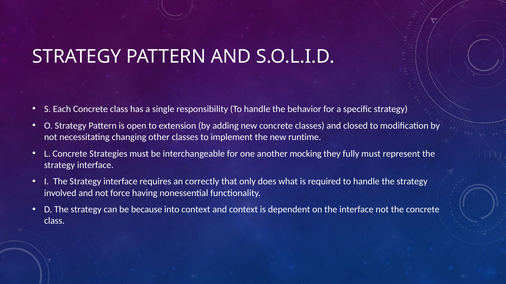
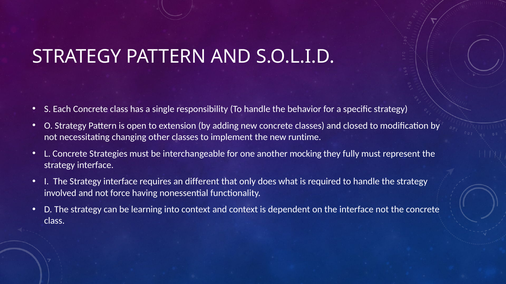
correctly: correctly -> different (202, 182)
because: because -> learning (147, 210)
